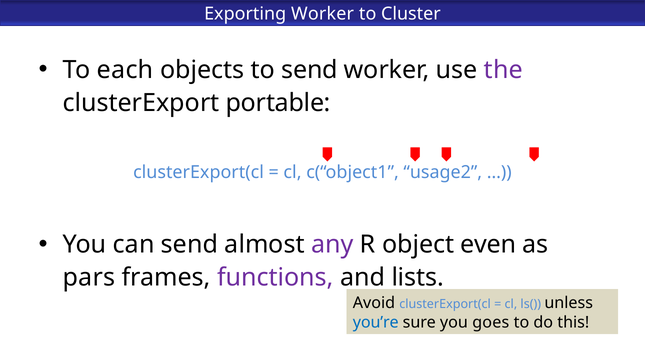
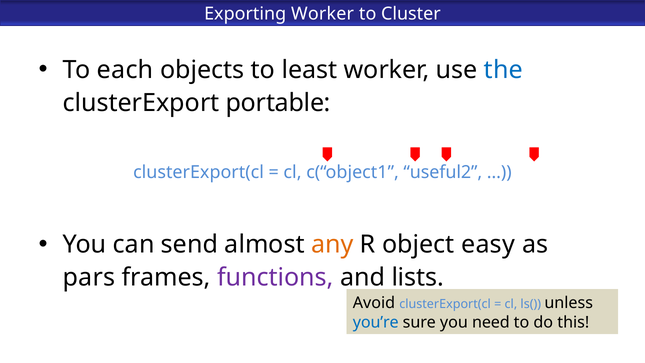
to send: send -> least (309, 70)
the colour: purple -> blue (503, 70)
usage2: usage2 -> useful2 (443, 172)
any colour: purple -> orange (332, 244)
even: even -> easy (488, 244)
goes: goes -> need (491, 322)
